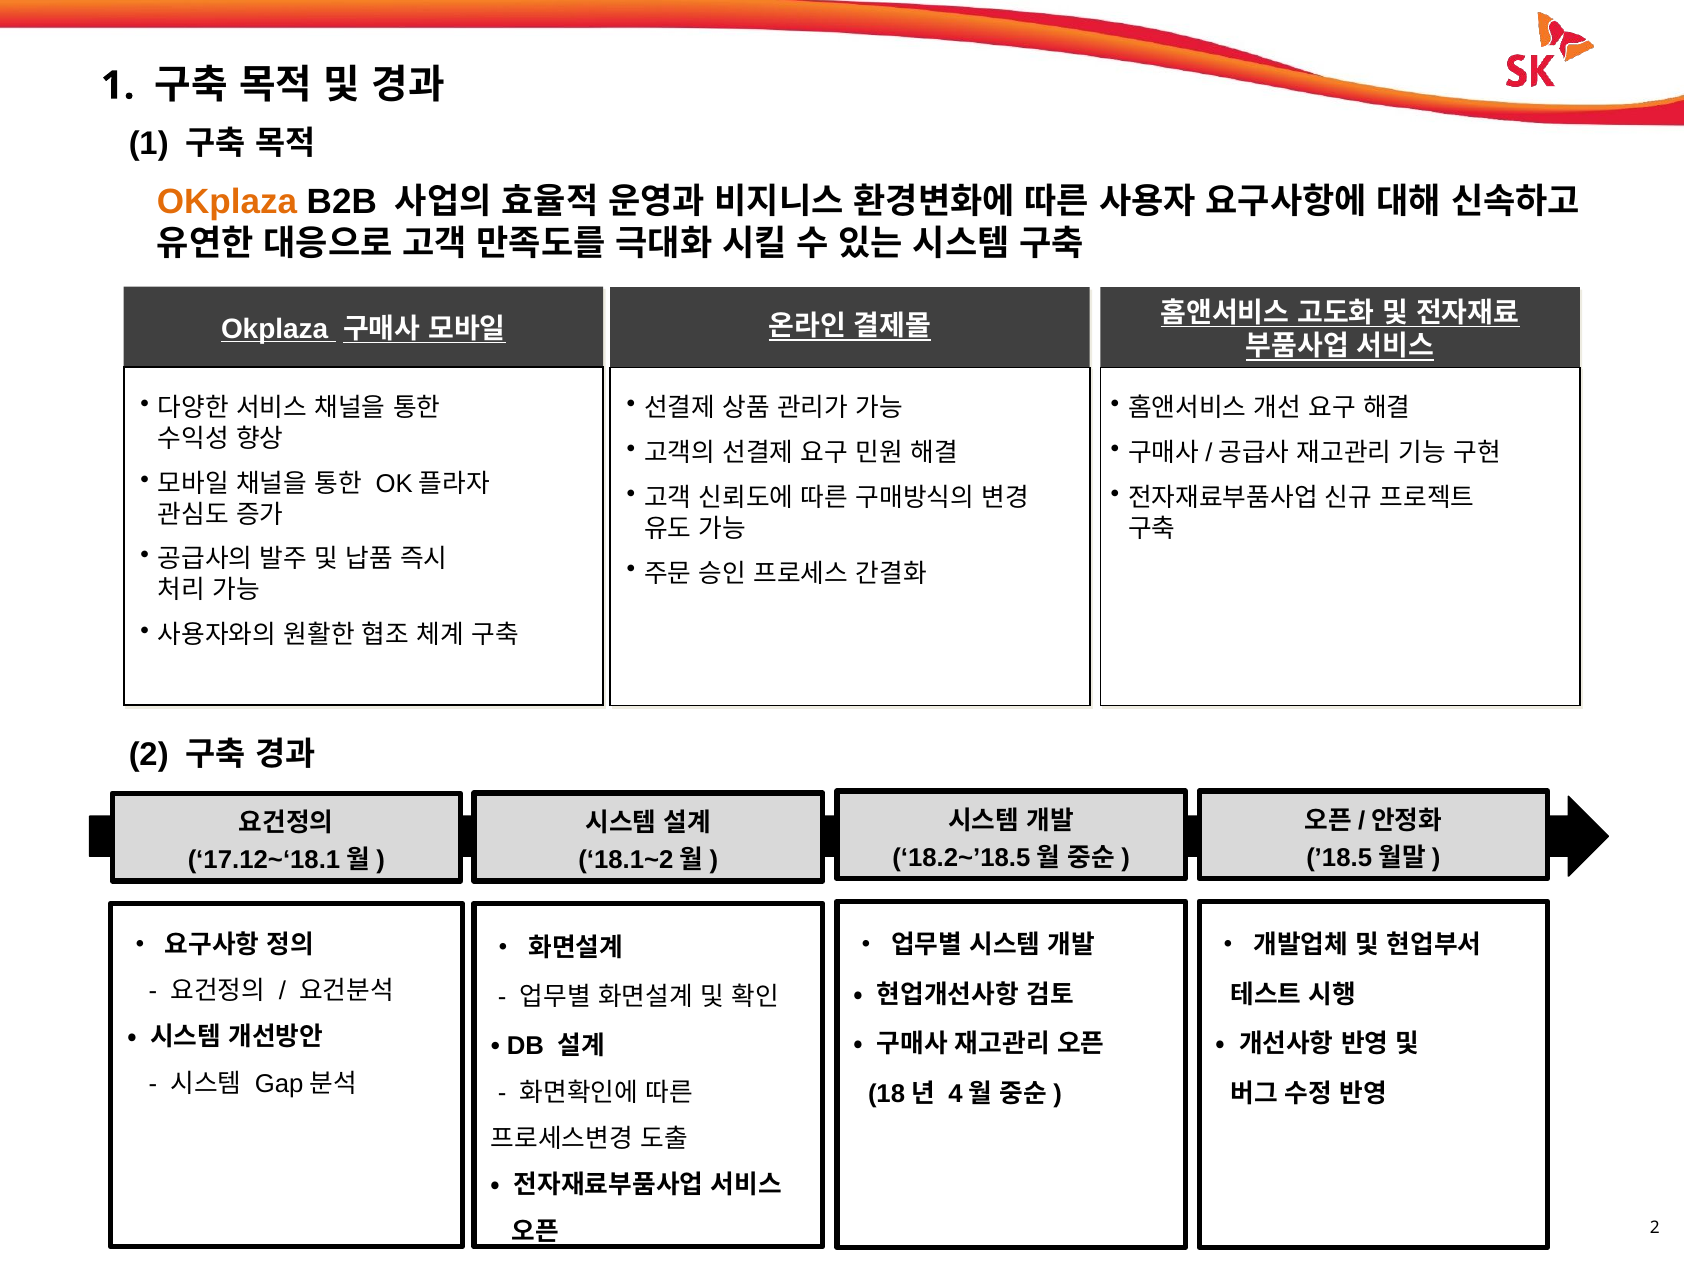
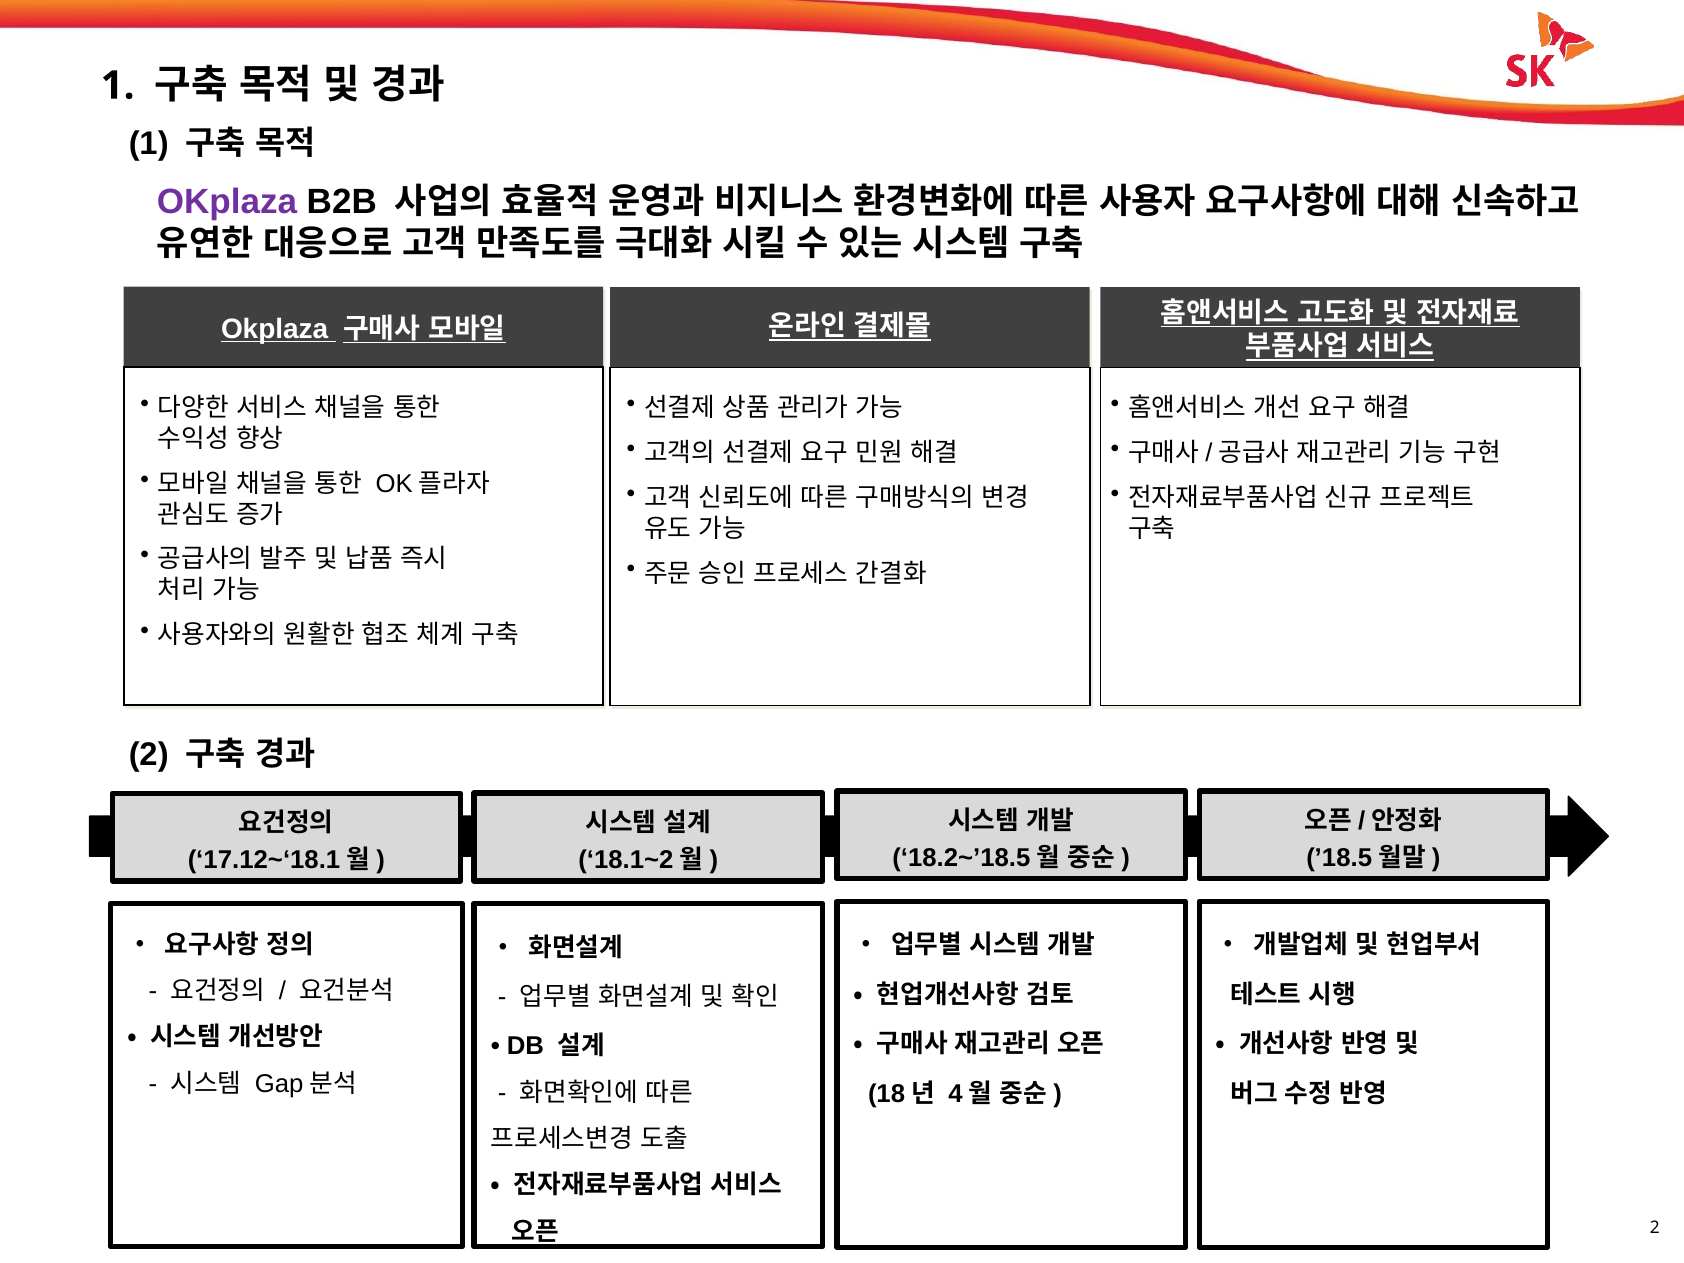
OKplaza colour: orange -> purple (227, 202)
